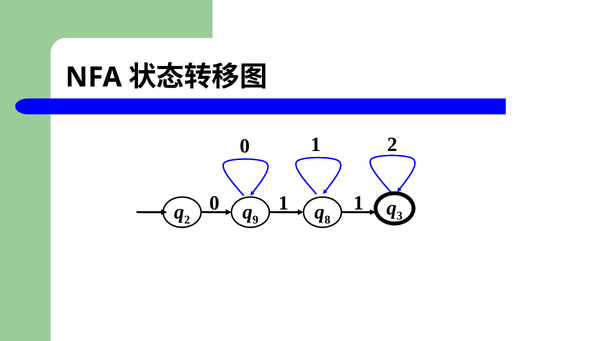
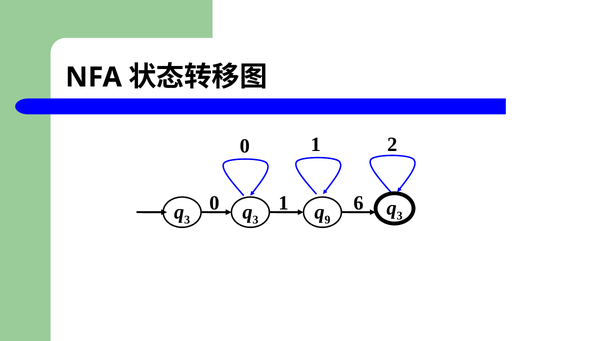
1 1: 1 -> 6 (359, 203)
2: 2 -> 3 (187, 220)
9: 9 -> 3 (255, 220)
8: 8 -> 9 (328, 220)
